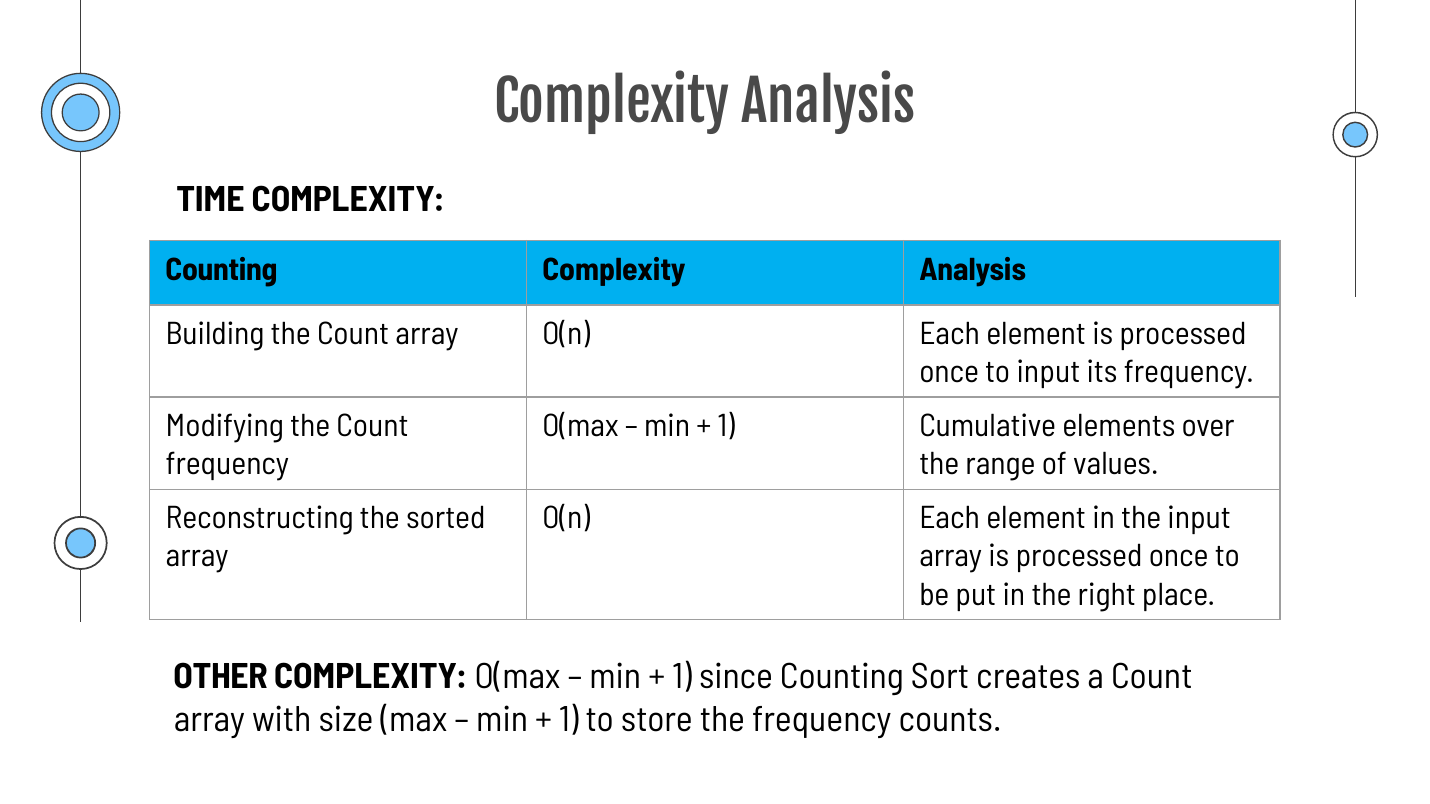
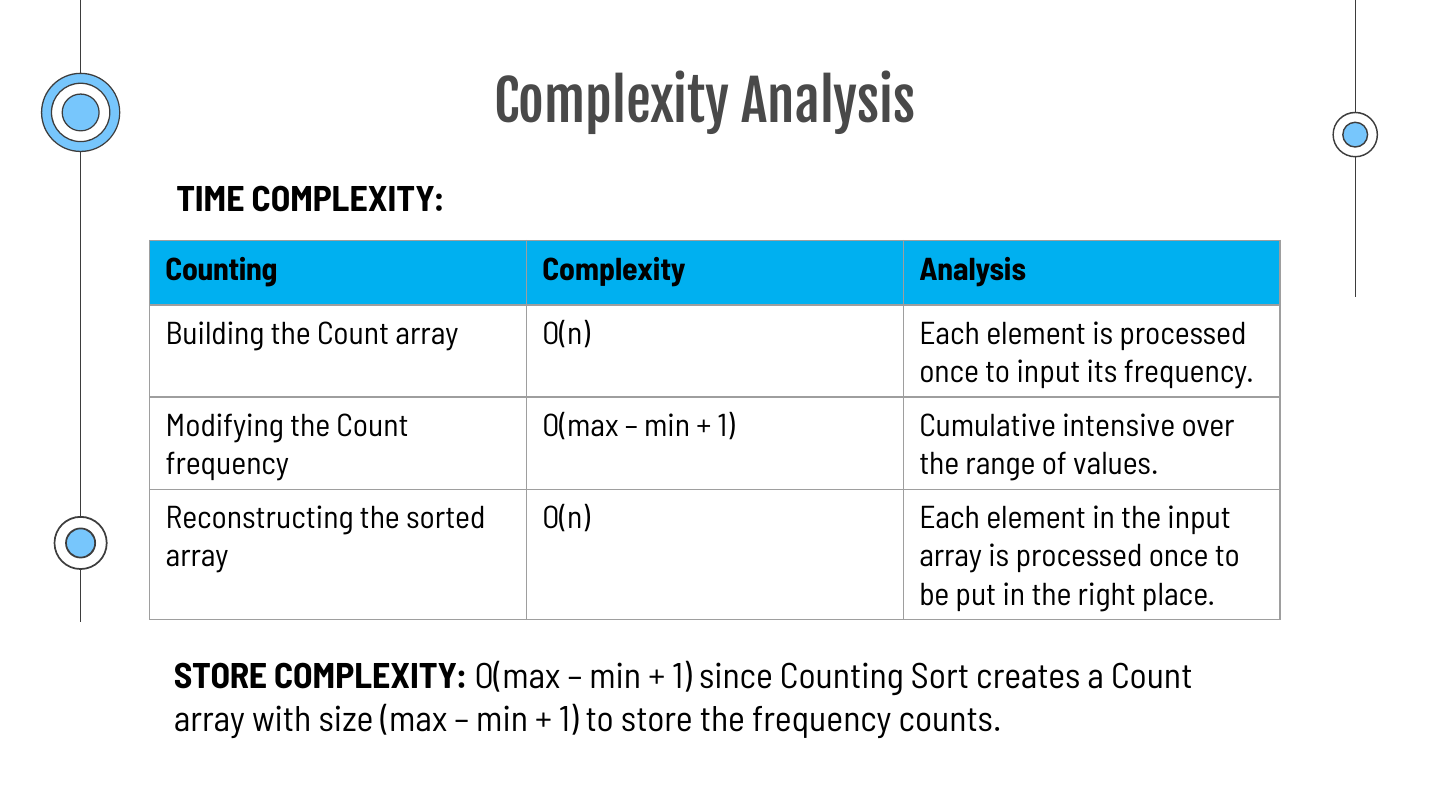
elements: elements -> intensive (1119, 426)
OTHER: OTHER -> STORE (221, 677)
